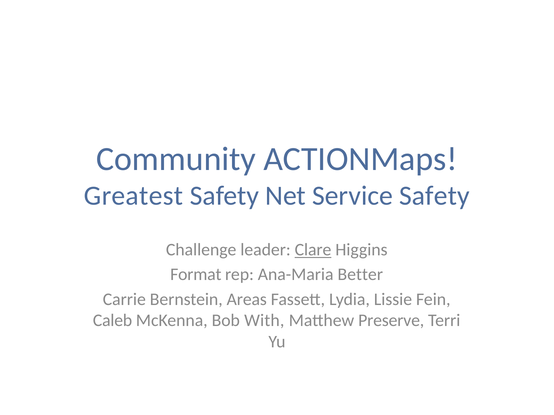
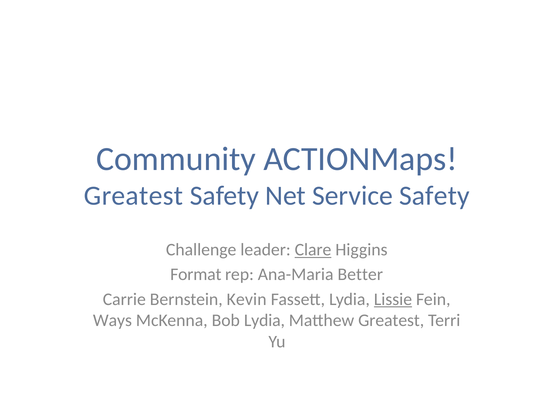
Areas: Areas -> Kevin (247, 300)
Lissie underline: none -> present (393, 300)
Caleb: Caleb -> Ways (112, 321)
Bob With: With -> Lydia (264, 321)
Matthew Preserve: Preserve -> Greatest (391, 321)
